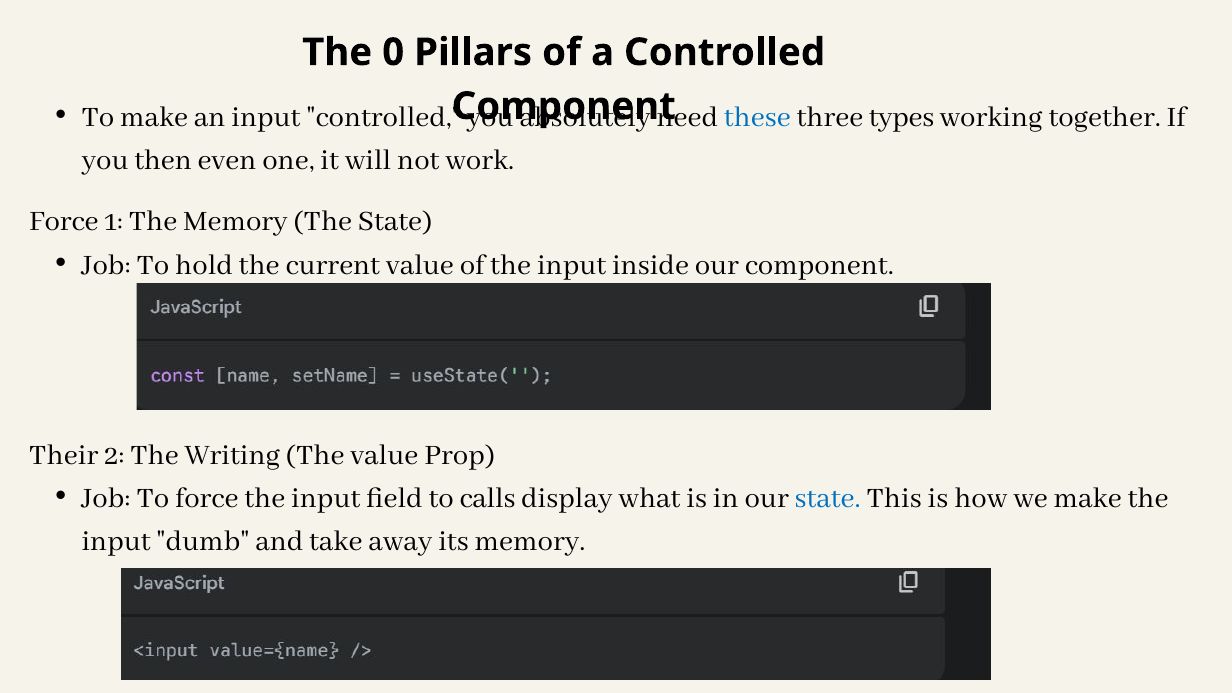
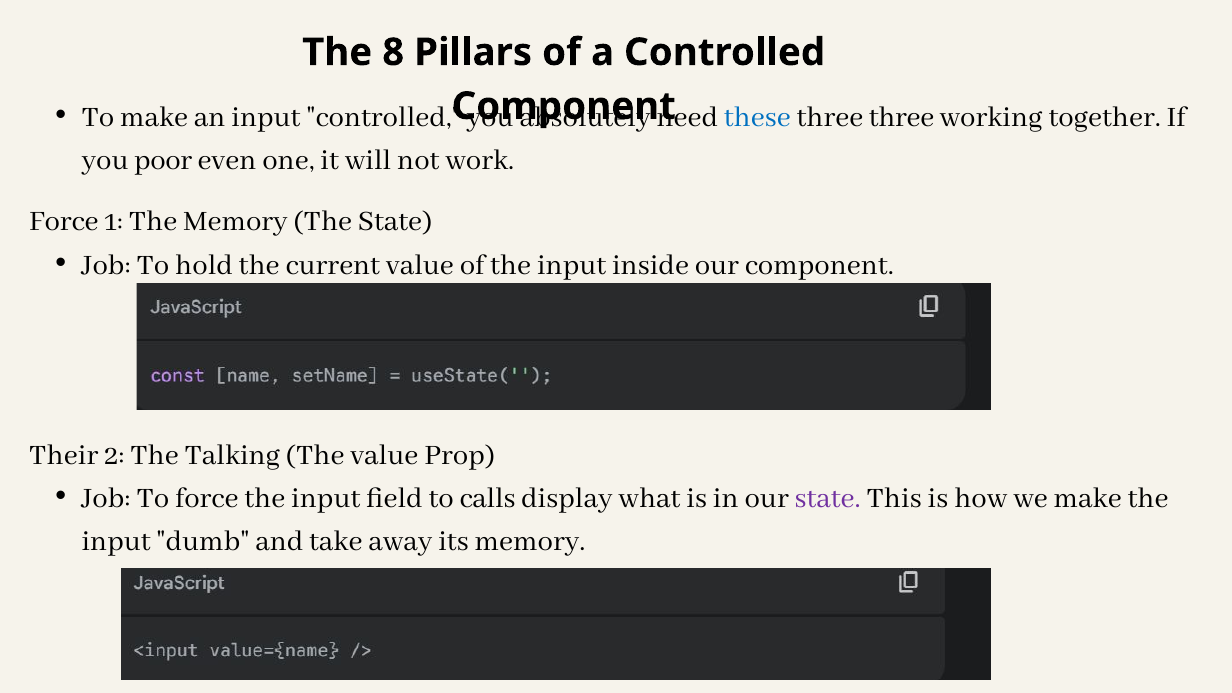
0: 0 -> 8 (393, 52)
three types: types -> three (902, 116)
then: then -> poor (163, 159)
Writing: Writing -> Talking (232, 454)
state colour: blue -> purple (828, 497)
